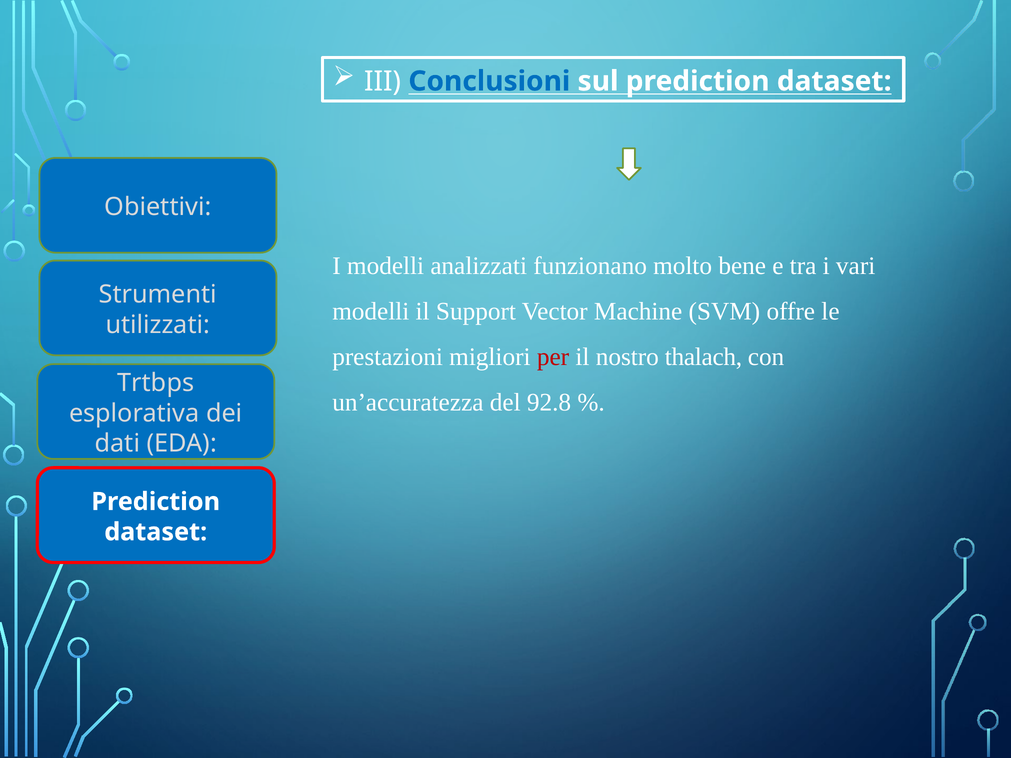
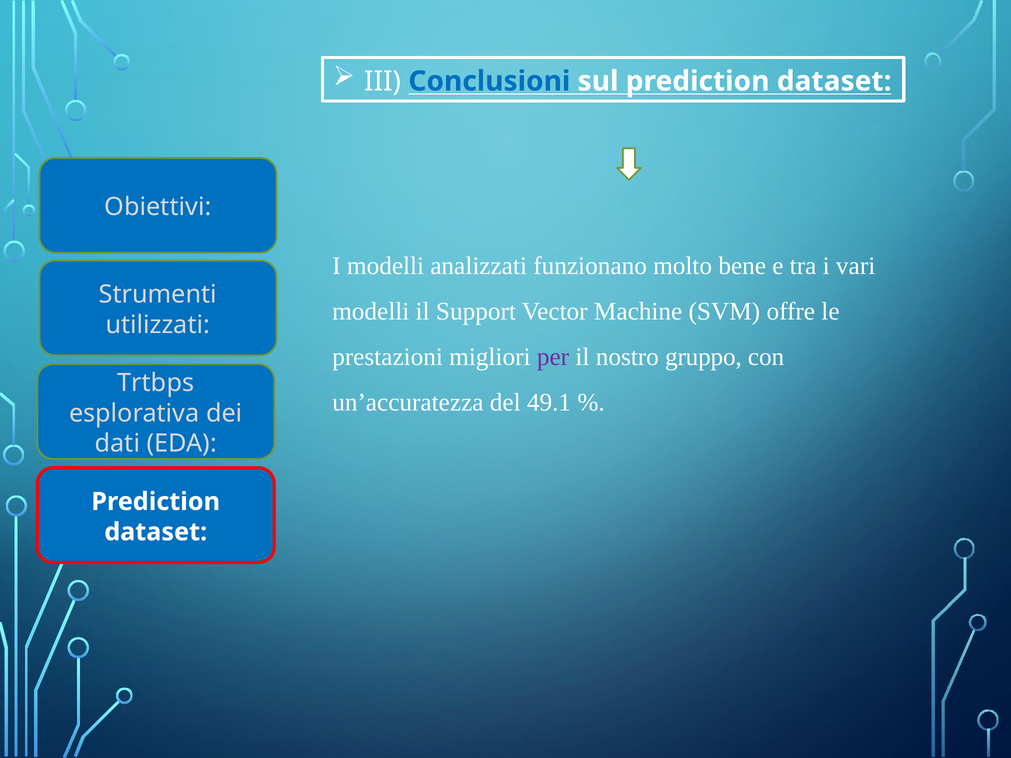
per colour: red -> purple (553, 357)
thalach: thalach -> gruppo (703, 357)
92.8: 92.8 -> 49.1 (549, 403)
